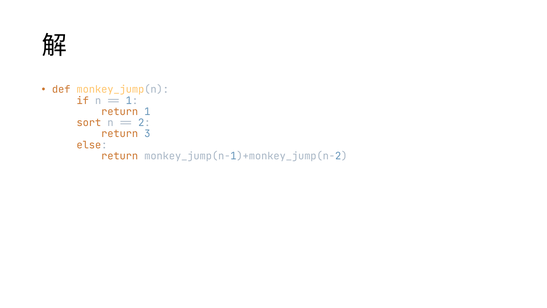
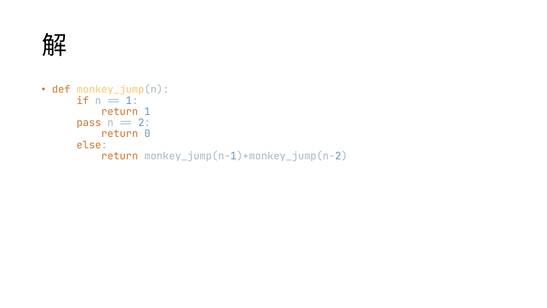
sort: sort -> pass (89, 123)
3: 3 -> 0 (147, 134)
